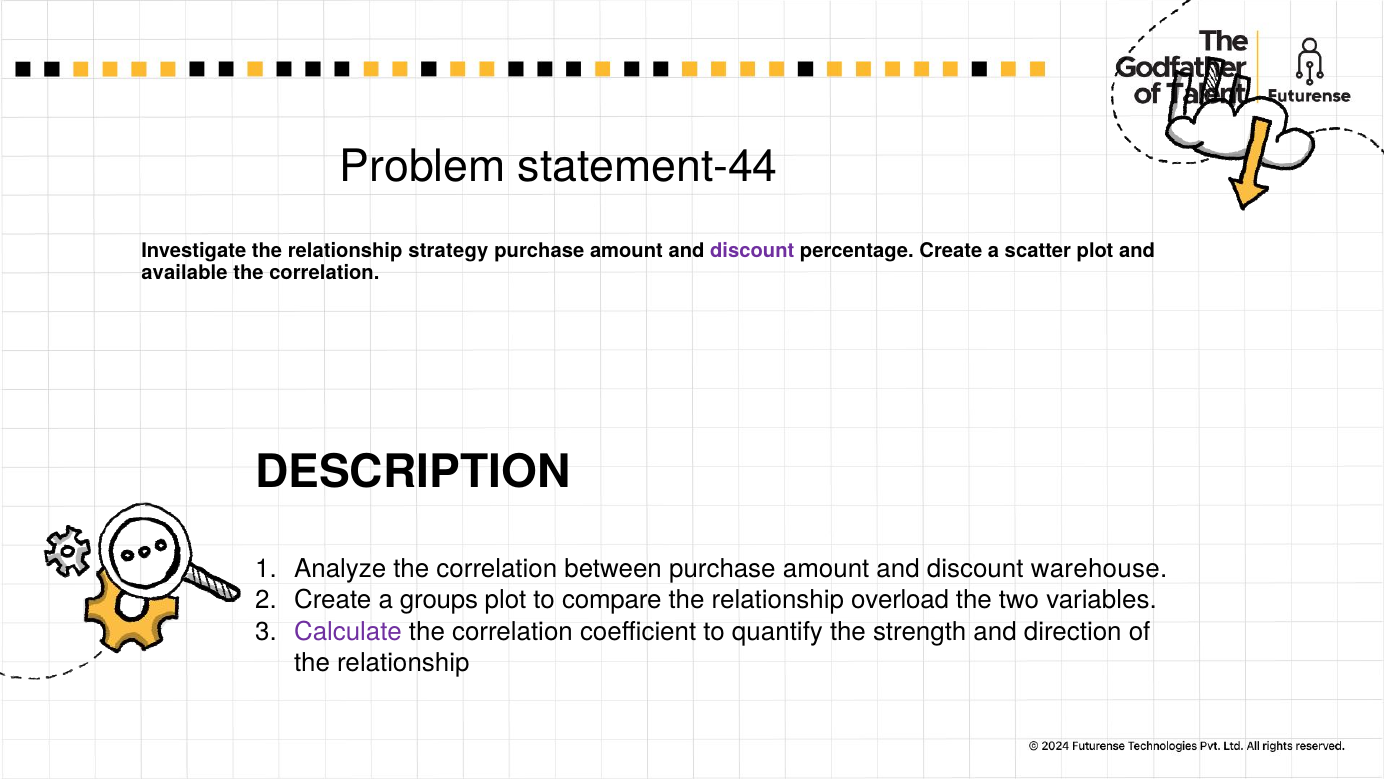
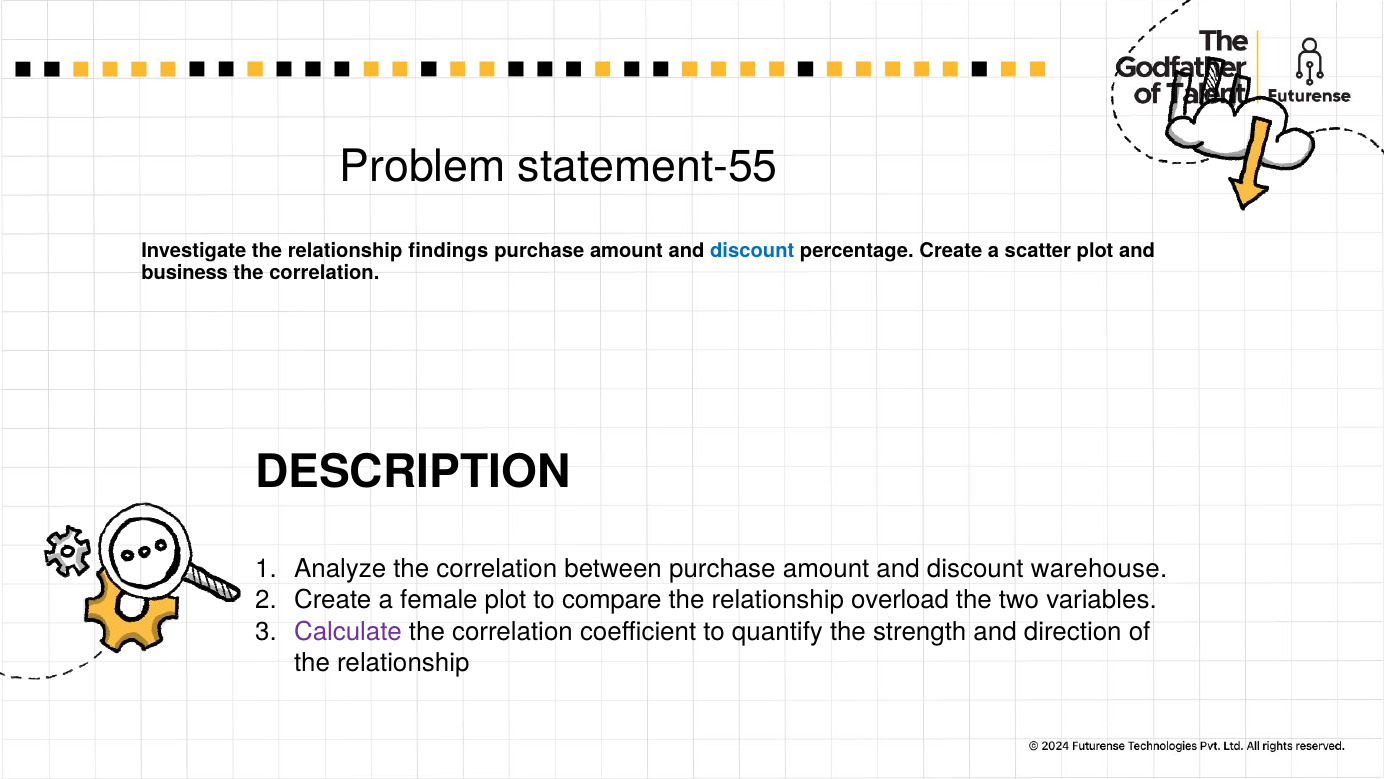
statement-44: statement-44 -> statement-55 (648, 167)
strategy: strategy -> findings (448, 250)
discount colour: purple -> blue (752, 250)
available: available -> business (185, 272)
groups: groups -> female (439, 600)
